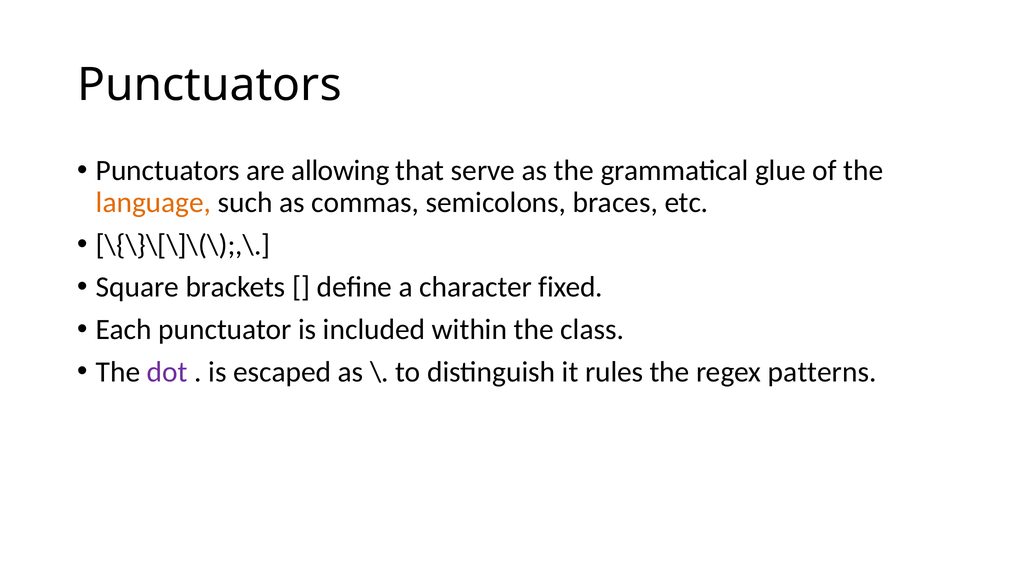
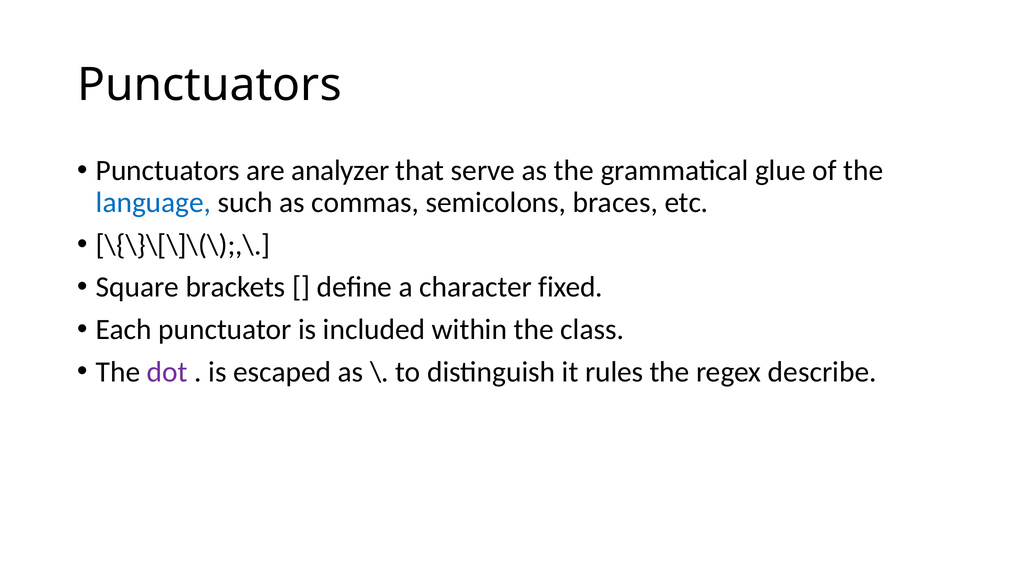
allowing: allowing -> analyzer (340, 171)
language colour: orange -> blue (154, 203)
patterns: patterns -> describe (822, 372)
